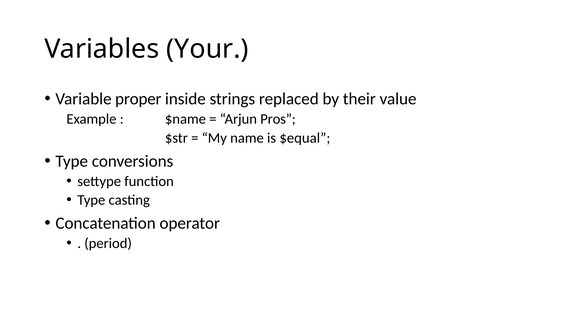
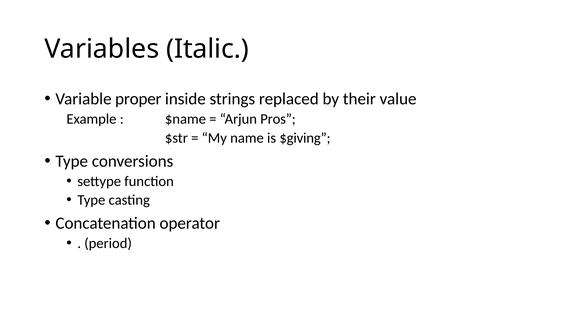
Your: Your -> Italic (207, 49)
$equal: $equal -> $giving (305, 138)
